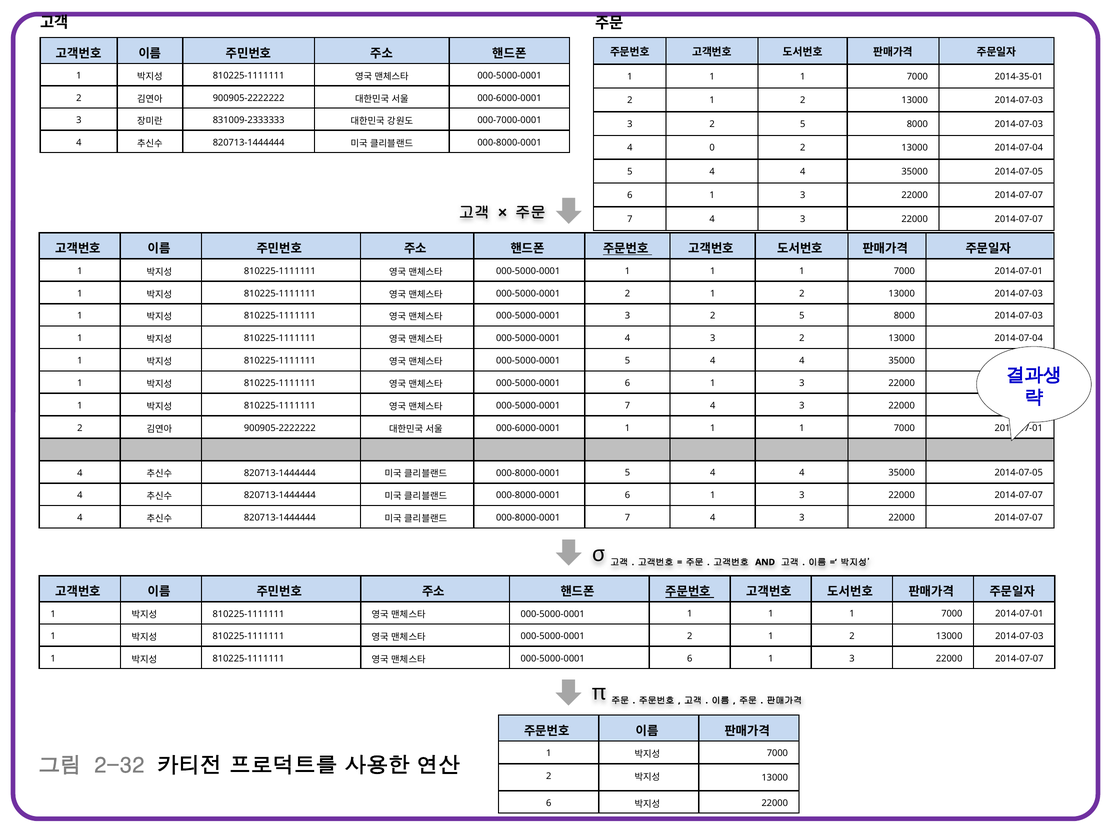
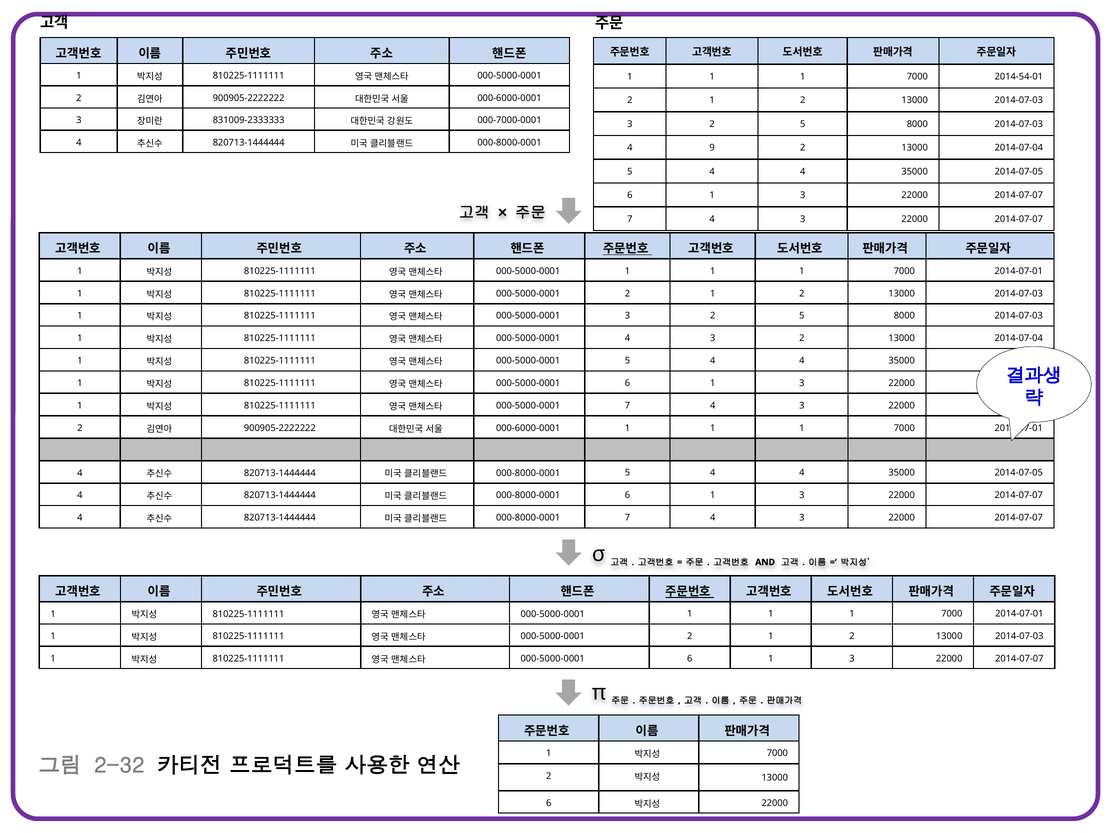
2014-35-01: 2014-35-01 -> 2014-54-01 (1019, 77)
0: 0 -> 9 (712, 148)
